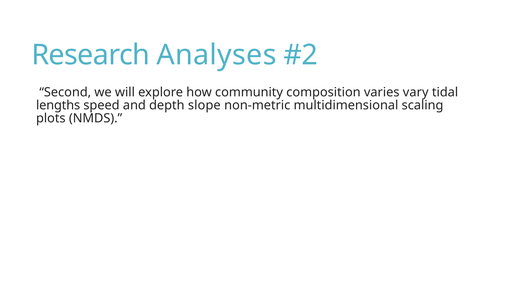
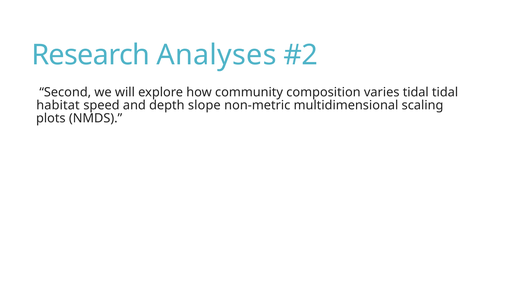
varies vary: vary -> tidal (416, 92)
lengths: lengths -> habitat (58, 105)
